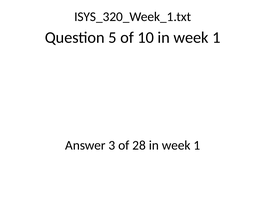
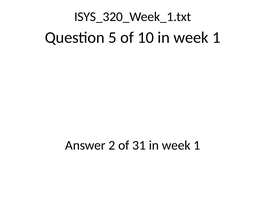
3: 3 -> 2 (112, 146)
28: 28 -> 31 (139, 146)
